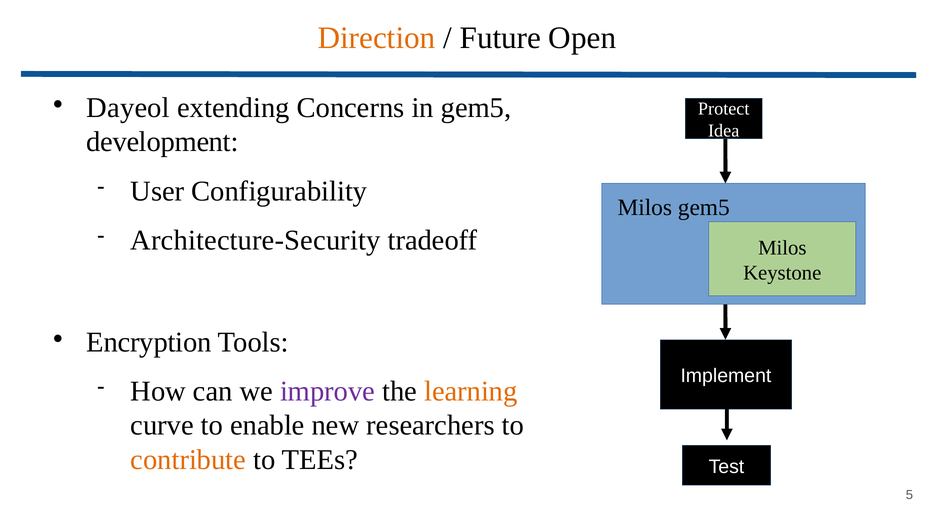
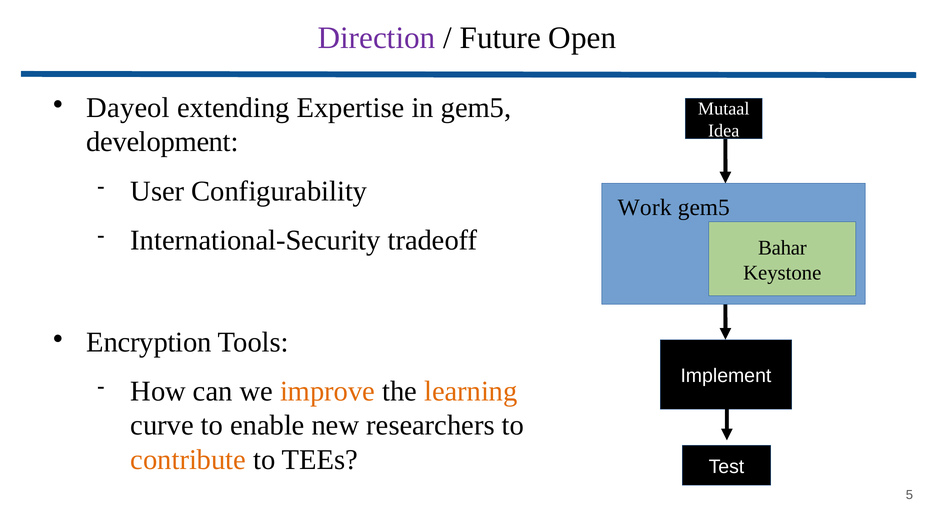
Direction colour: orange -> purple (377, 38)
Concerns: Concerns -> Expertise (351, 108)
Protect: Protect -> Mutaal (724, 109)
Milos: Milos -> Work (645, 207)
Architecture-Security: Architecture-Security -> International-Security (256, 240)
Milos: Milos -> Bahar (782, 248)
improve colour: purple -> orange (328, 391)
